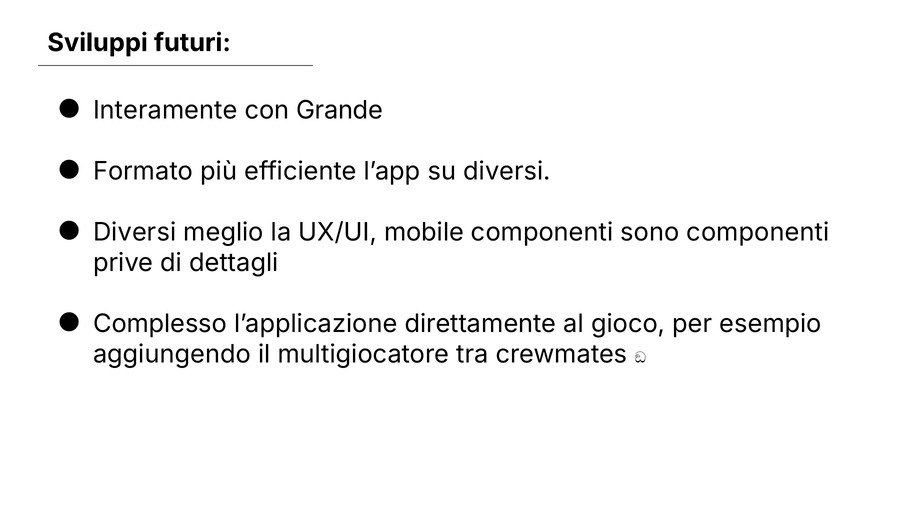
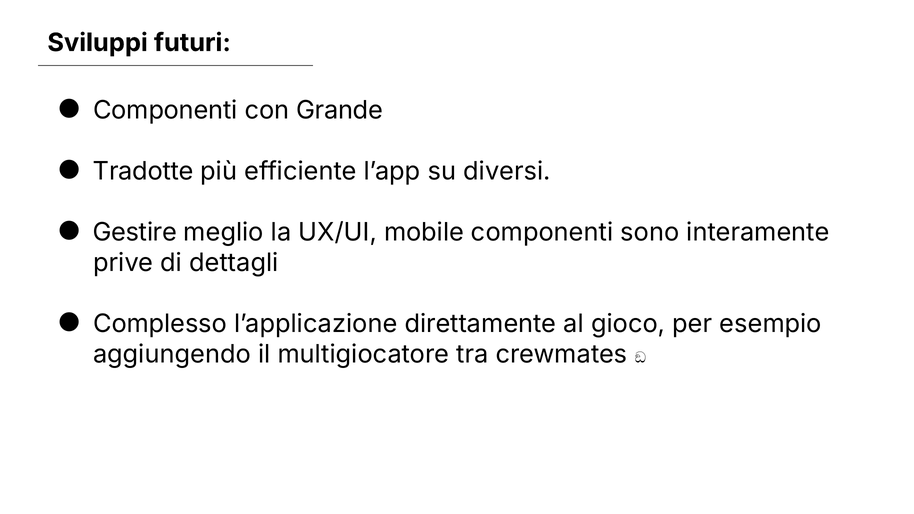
Interamente: Interamente -> Componenti (165, 111)
Formato: Formato -> Tradotte (143, 172)
Diversi: Diversi -> Gestire (135, 232)
sono componenti: componenti -> interamente (758, 232)
